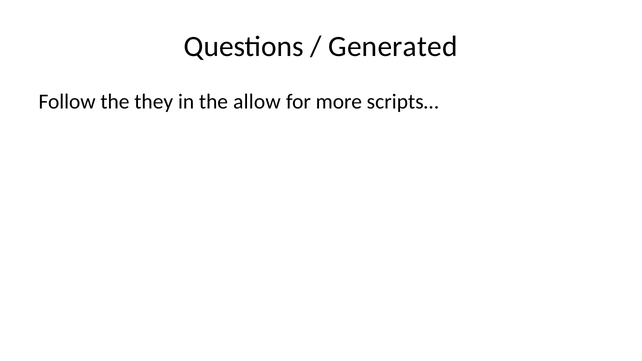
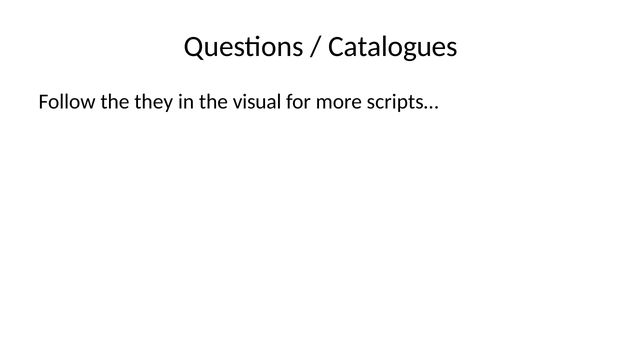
Generated: Generated -> Catalogues (393, 47)
allow: allow -> visual (257, 102)
